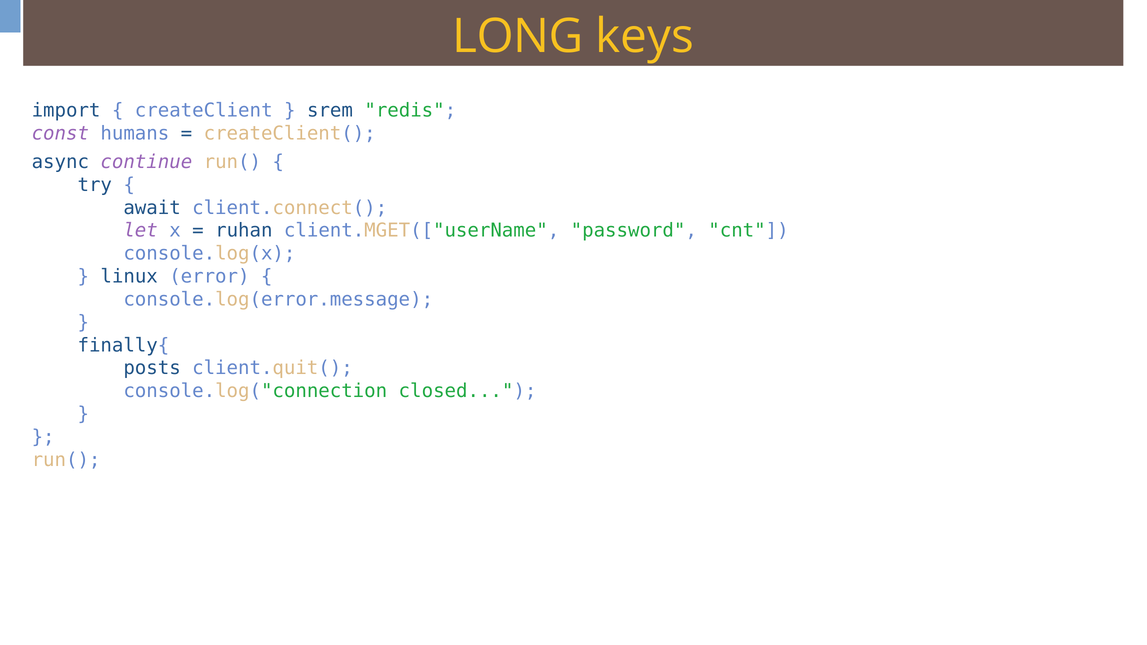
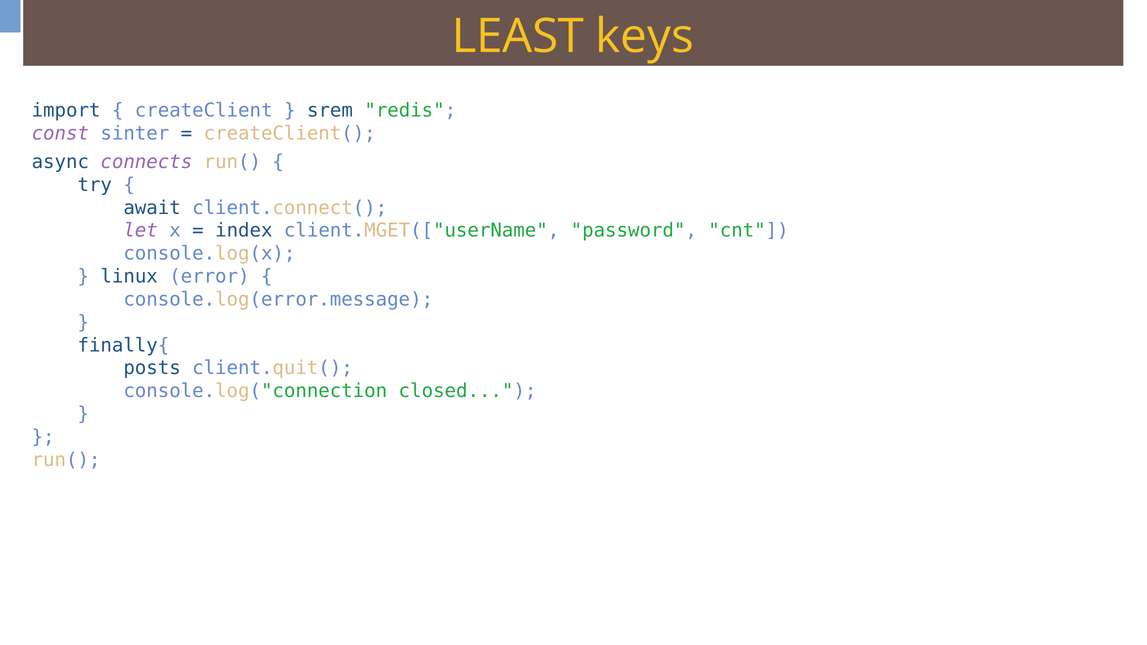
LONG: LONG -> LEAST (518, 36)
humans: humans -> sinter (135, 133)
continue: continue -> connects (146, 162)
ruhan: ruhan -> index (244, 231)
